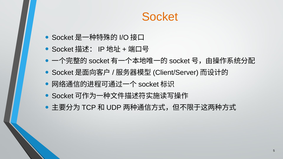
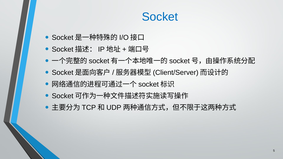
Socket colour: orange -> blue (160, 17)
